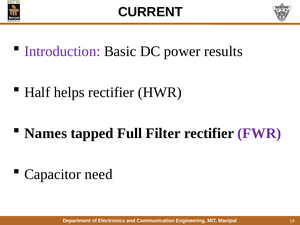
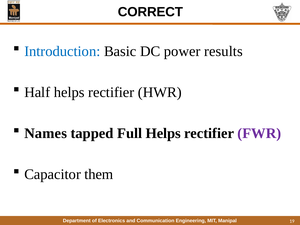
CURRENT: CURRENT -> CORRECT (150, 12)
Introduction colour: purple -> blue (62, 51)
Full Filter: Filter -> Helps (163, 133)
need: need -> them (99, 174)
